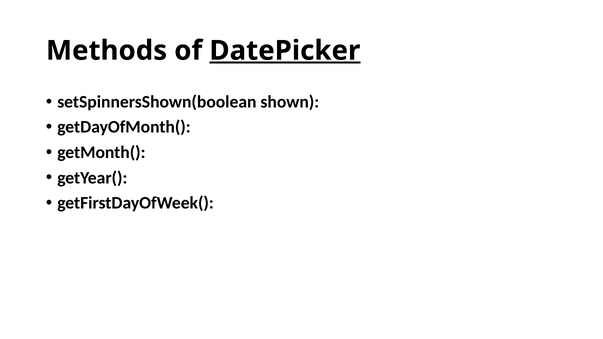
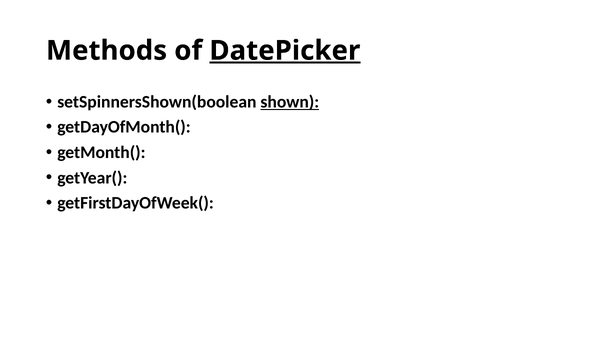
shown underline: none -> present (290, 102)
